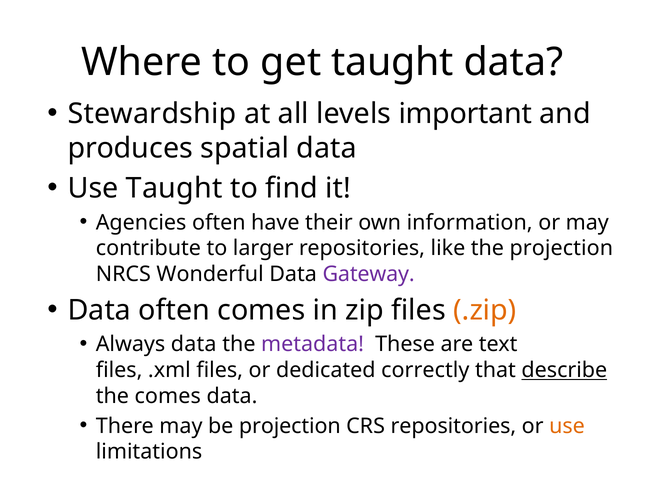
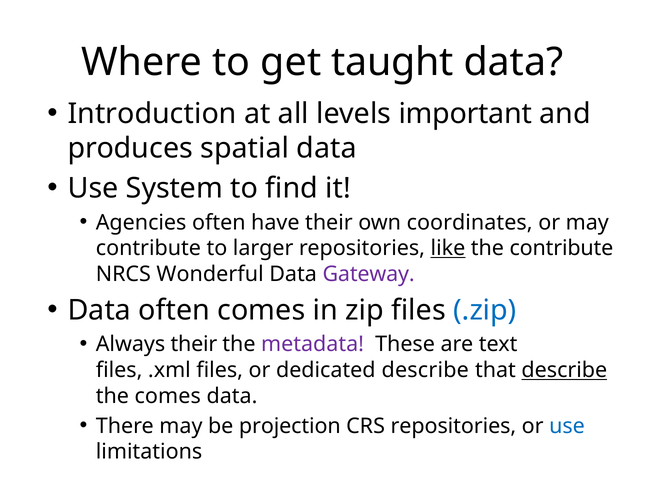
Stewardship: Stewardship -> Introduction (152, 114)
Use Taught: Taught -> System (174, 188)
information: information -> coordinates (470, 222)
like underline: none -> present (448, 248)
the projection: projection -> contribute (561, 248)
.zip colour: orange -> blue (485, 310)
Always data: data -> their (194, 344)
dedicated correctly: correctly -> describe (425, 370)
use colour: orange -> blue (567, 426)
